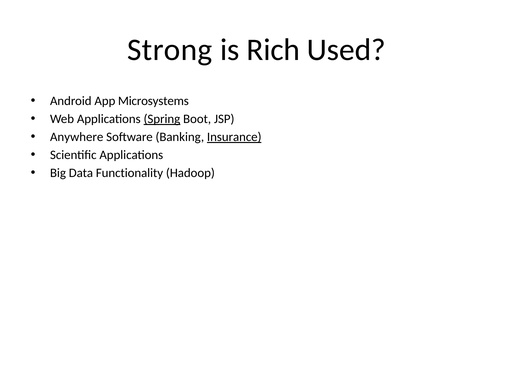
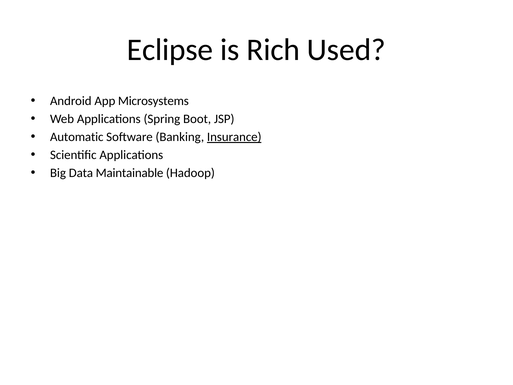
Strong: Strong -> Eclipse (170, 50)
Spring underline: present -> none (162, 119)
Anywhere: Anywhere -> Automatic (77, 137)
Functionality: Functionality -> Maintainable (130, 173)
